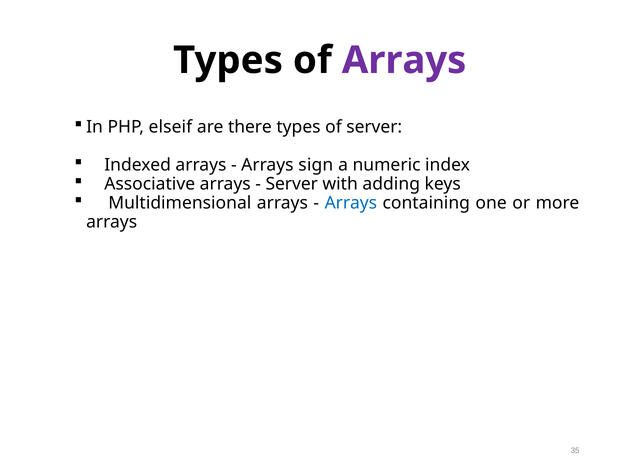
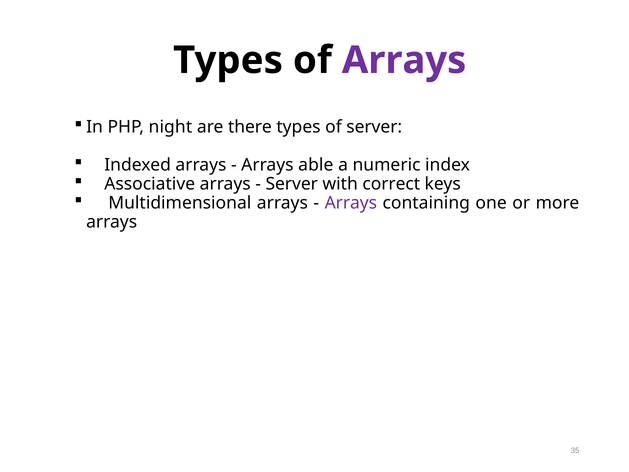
elseif: elseif -> night (170, 127)
sign: sign -> able (316, 165)
adding: adding -> correct (391, 184)
Arrays colour: blue -> purple (351, 203)
